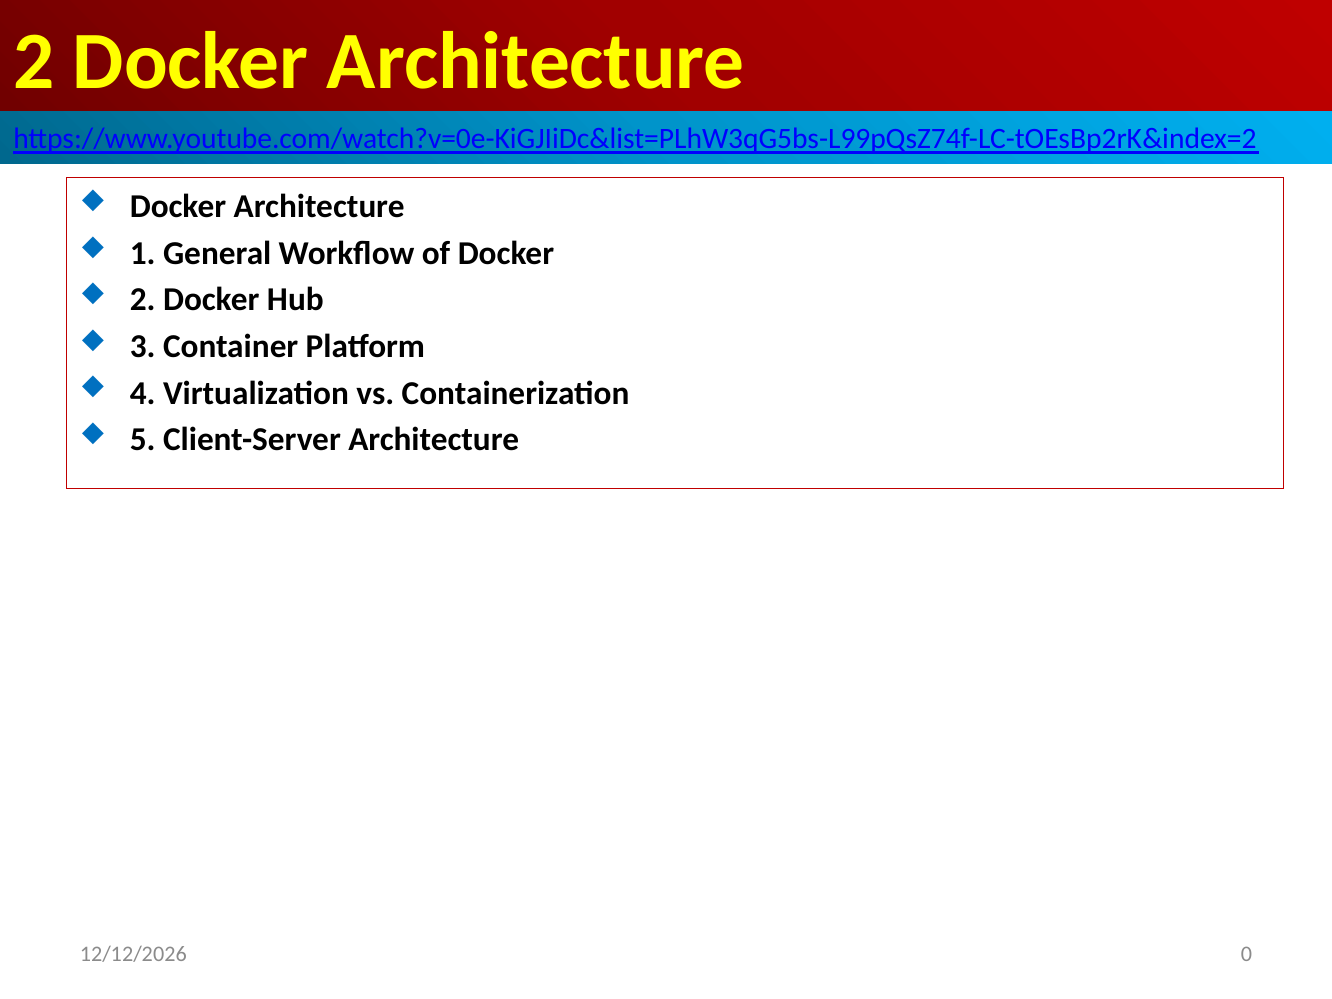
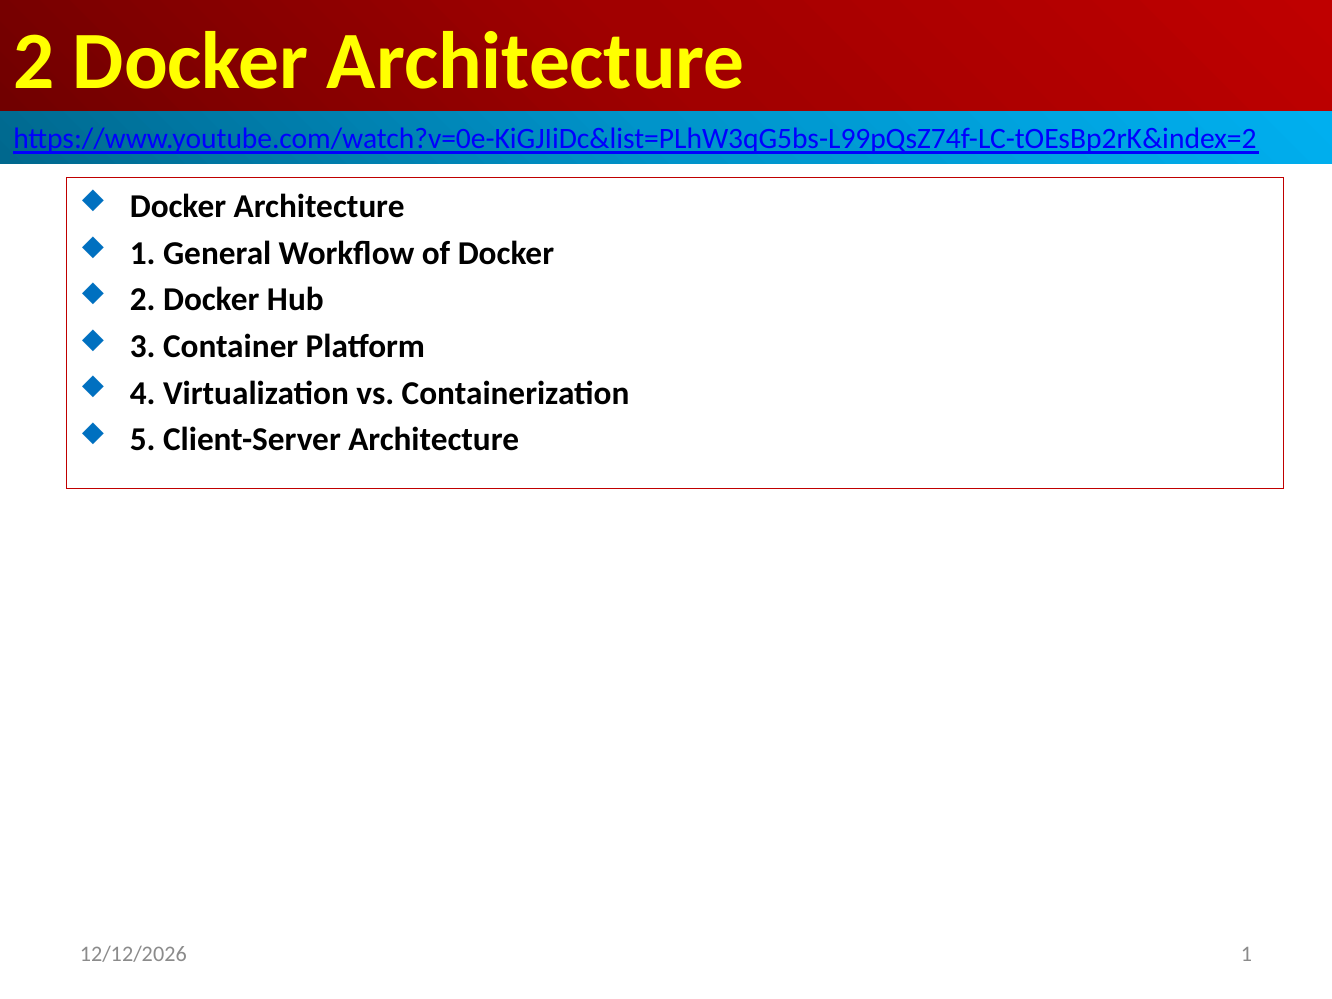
0: 0 -> 1 (1247, 954)
